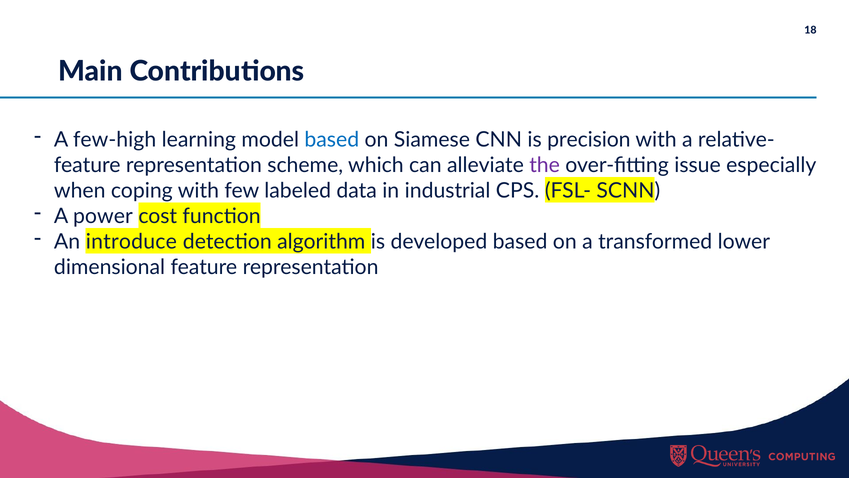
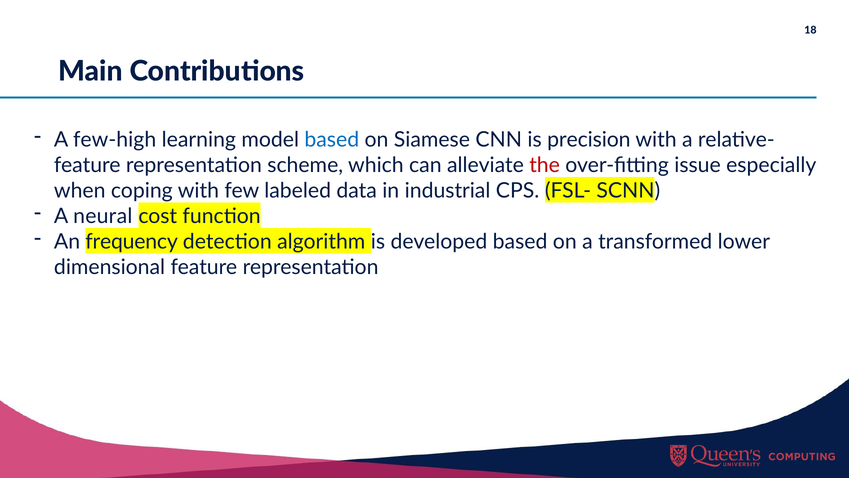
the colour: purple -> red (545, 165)
power: power -> neural (103, 216)
introduce: introduce -> frequency (132, 242)
